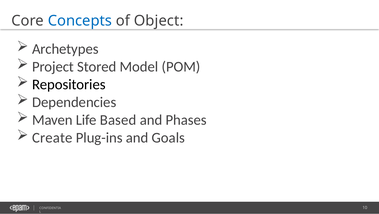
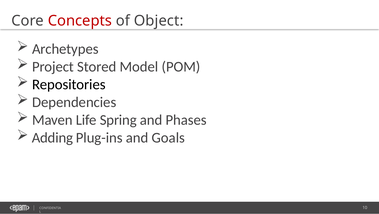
Concepts colour: blue -> red (80, 21)
Based: Based -> Spring (118, 120)
Create: Create -> Adding (52, 137)
